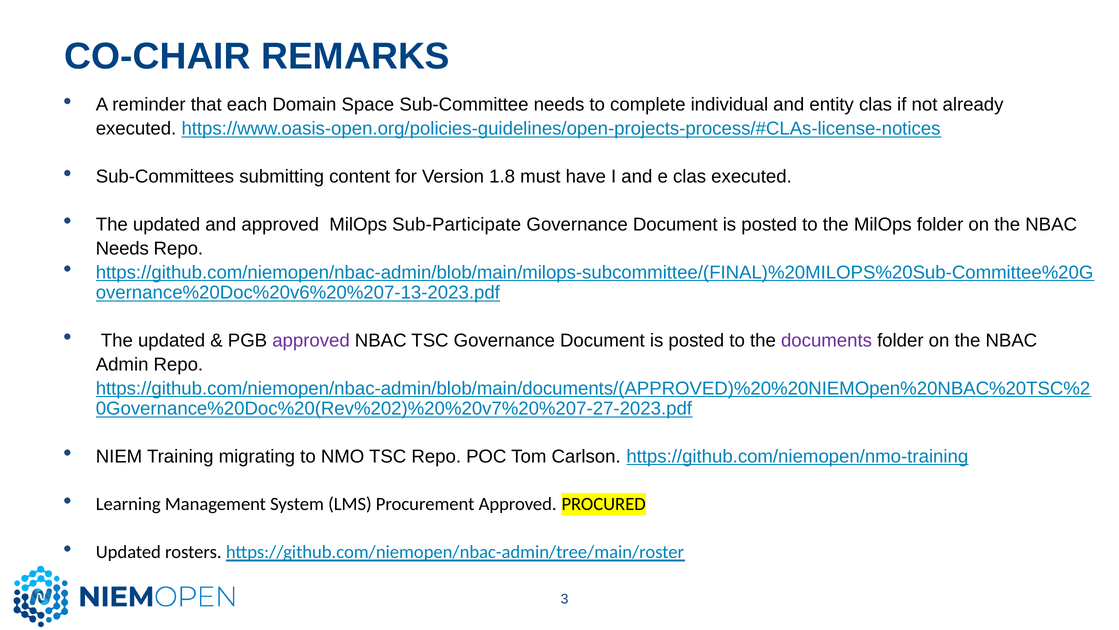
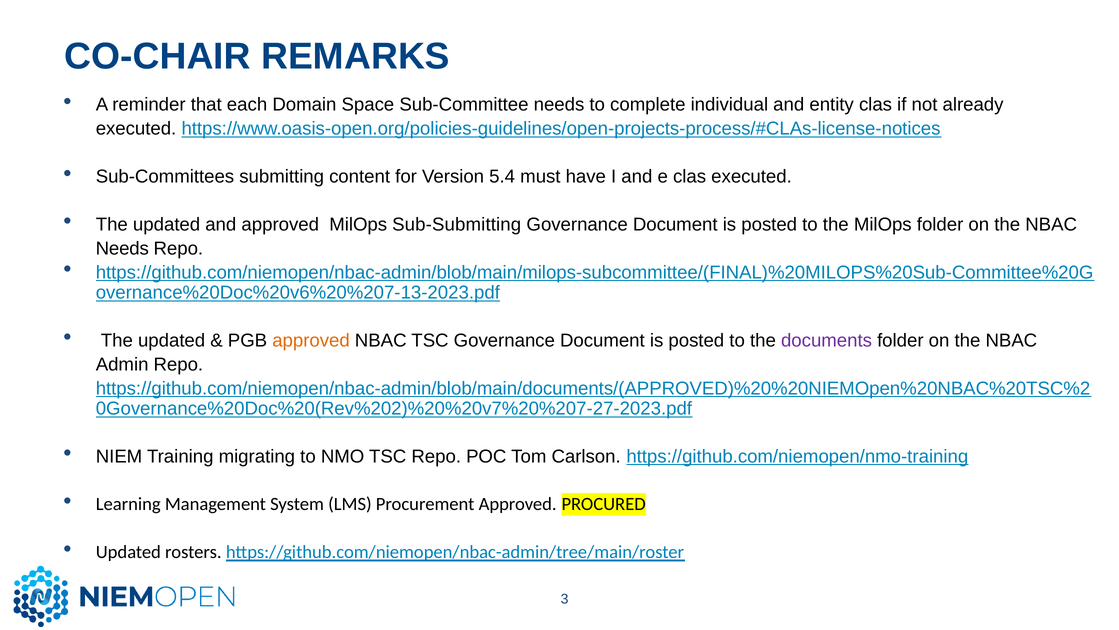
1.8: 1.8 -> 5.4 (502, 176)
Sub-Participate: Sub-Participate -> Sub-Submitting (457, 224)
approved colour: purple -> orange (311, 340)
